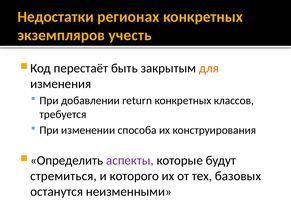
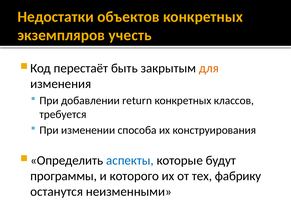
регионах: регионах -> объектов (128, 17)
аспекты colour: purple -> blue (130, 160)
стремиться: стремиться -> программы (64, 175)
базовых: базовых -> фабрику (238, 175)
